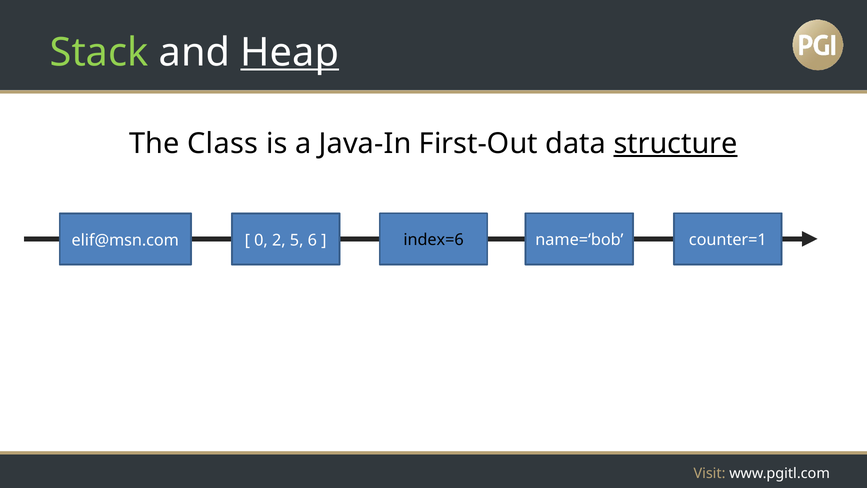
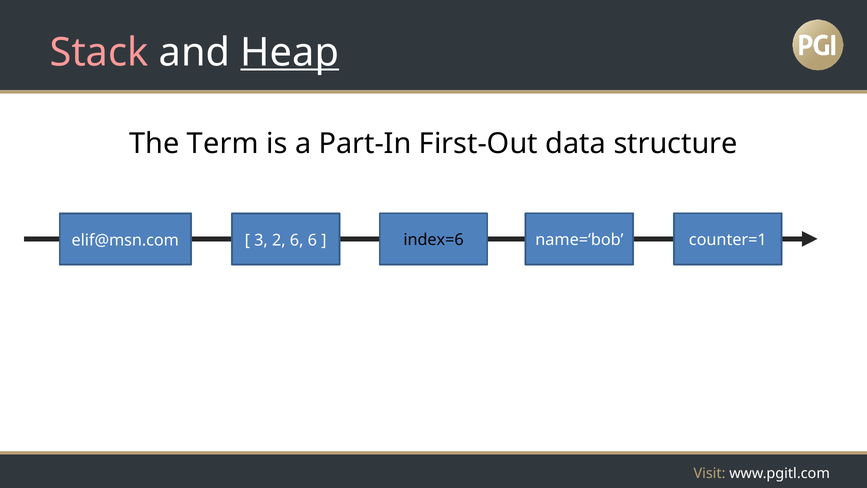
Stack colour: light green -> pink (99, 52)
Class: Class -> Term (223, 143)
Java-In: Java-In -> Part-In (365, 143)
structure underline: present -> none (676, 143)
0: 0 -> 3 (261, 240)
2 5: 5 -> 6 (297, 240)
